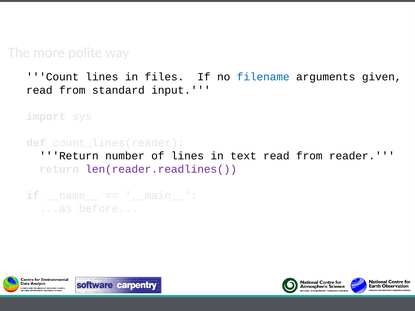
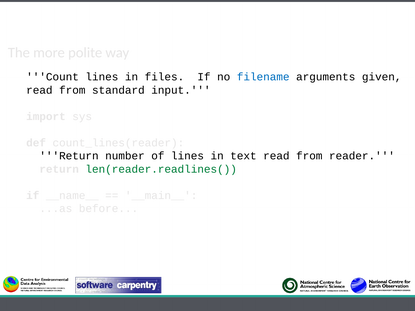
len(reader.readlines( colour: purple -> green (161, 169)
